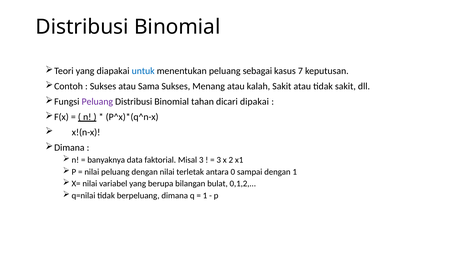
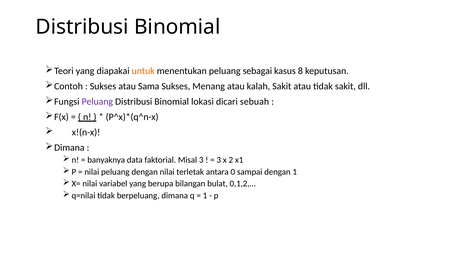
untuk colour: blue -> orange (143, 71)
7: 7 -> 8 (300, 71)
tahan: tahan -> lokasi (203, 102)
dipakai: dipakai -> sebuah (254, 102)
